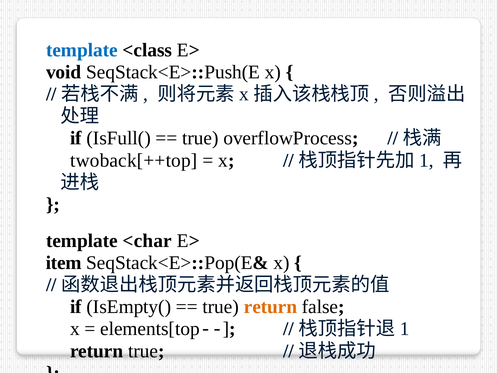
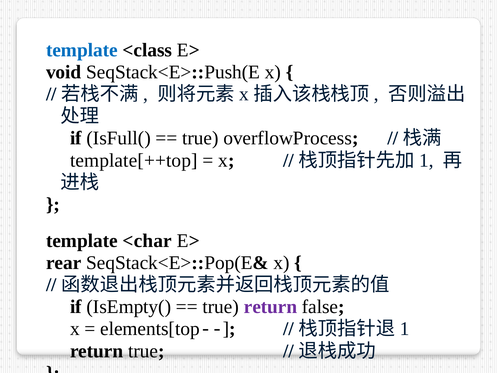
twoback[++top: twoback[++top -> template[++top (134, 160)
item: item -> rear (64, 263)
return colour: orange -> purple (271, 307)
